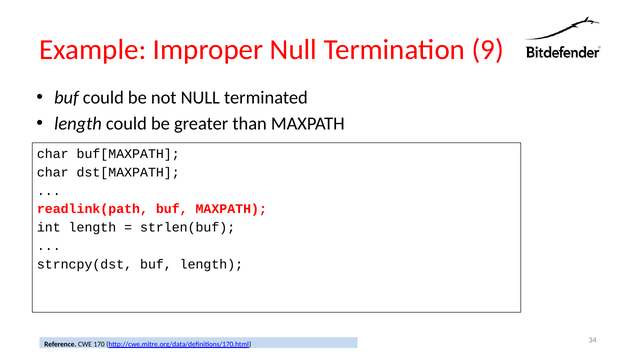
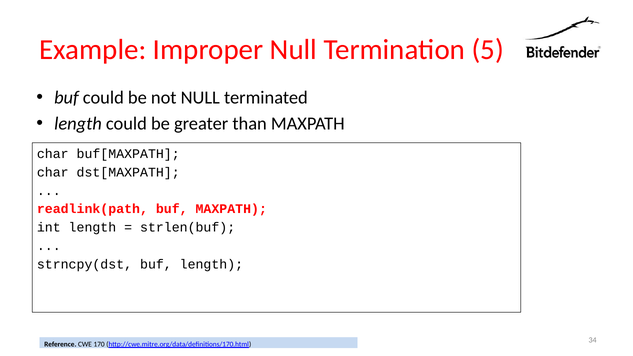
9: 9 -> 5 (488, 49)
